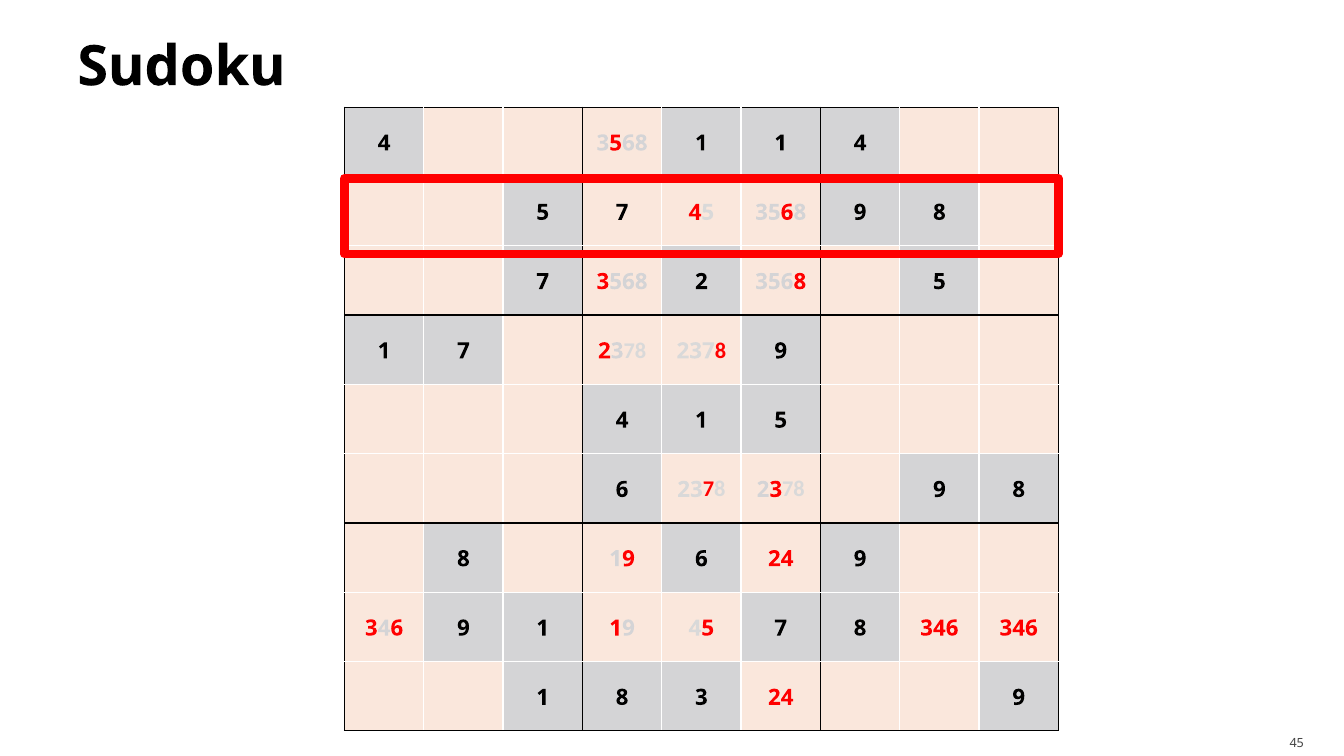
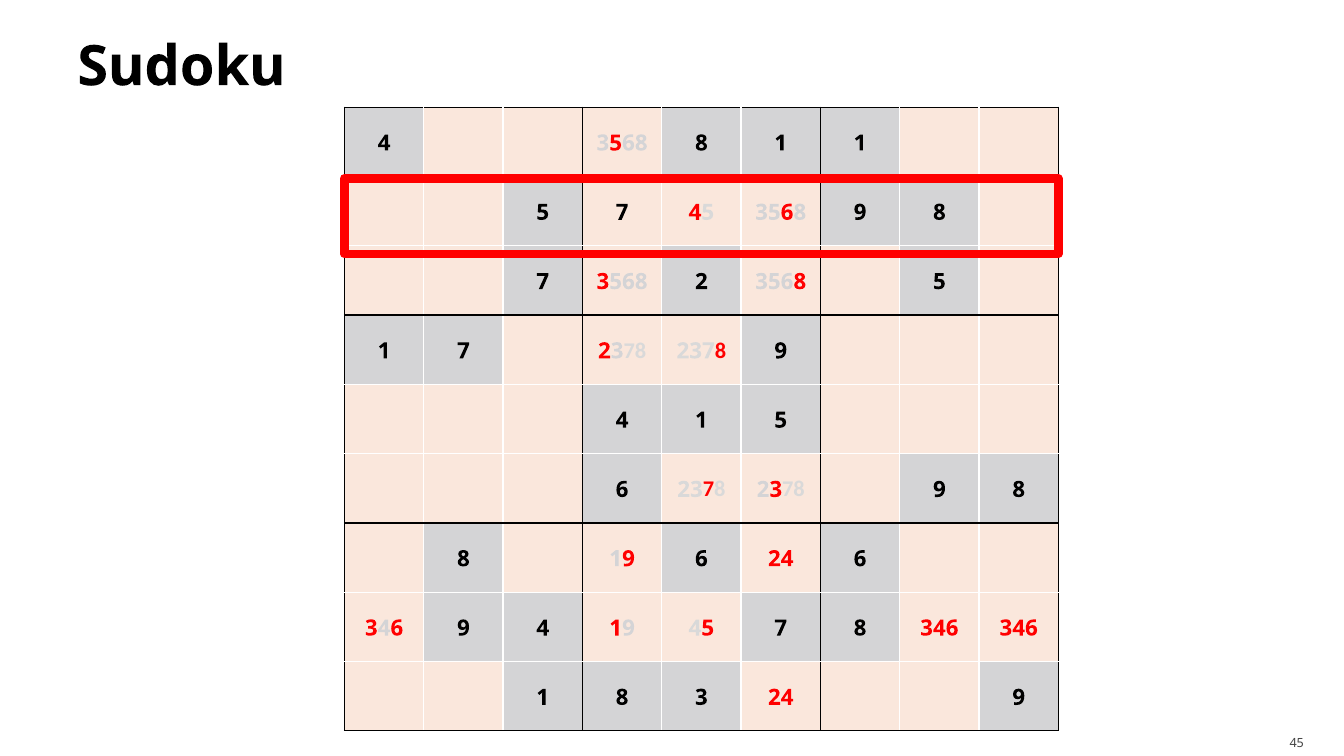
3568 1: 1 -> 8 (701, 143)
1 4: 4 -> 1 (860, 143)
6 24 9: 9 -> 6 (860, 559)
346 9 1: 1 -> 4 (543, 628)
